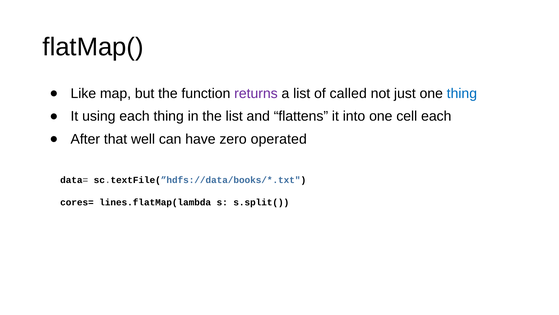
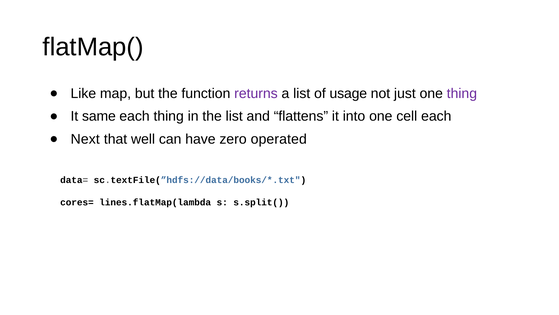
called: called -> usage (348, 93)
thing colour: blue -> purple (462, 93)
using: using -> same (99, 116)
After: After -> Next (85, 139)
